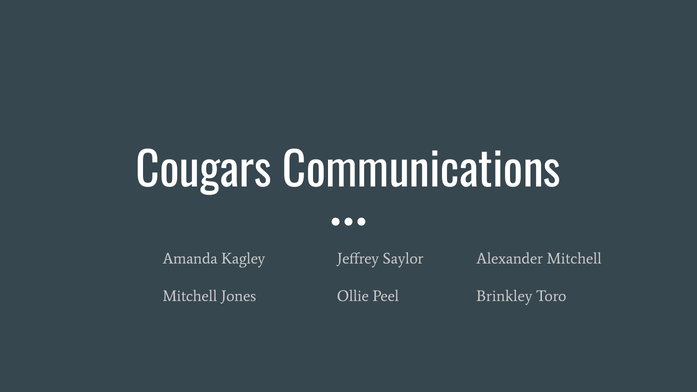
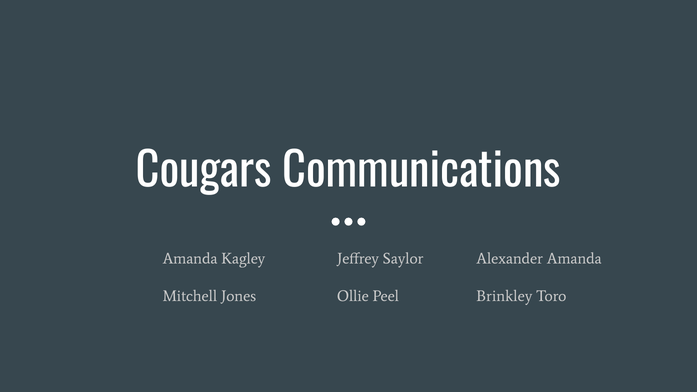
Alexander Mitchell: Mitchell -> Amanda (574, 259)
